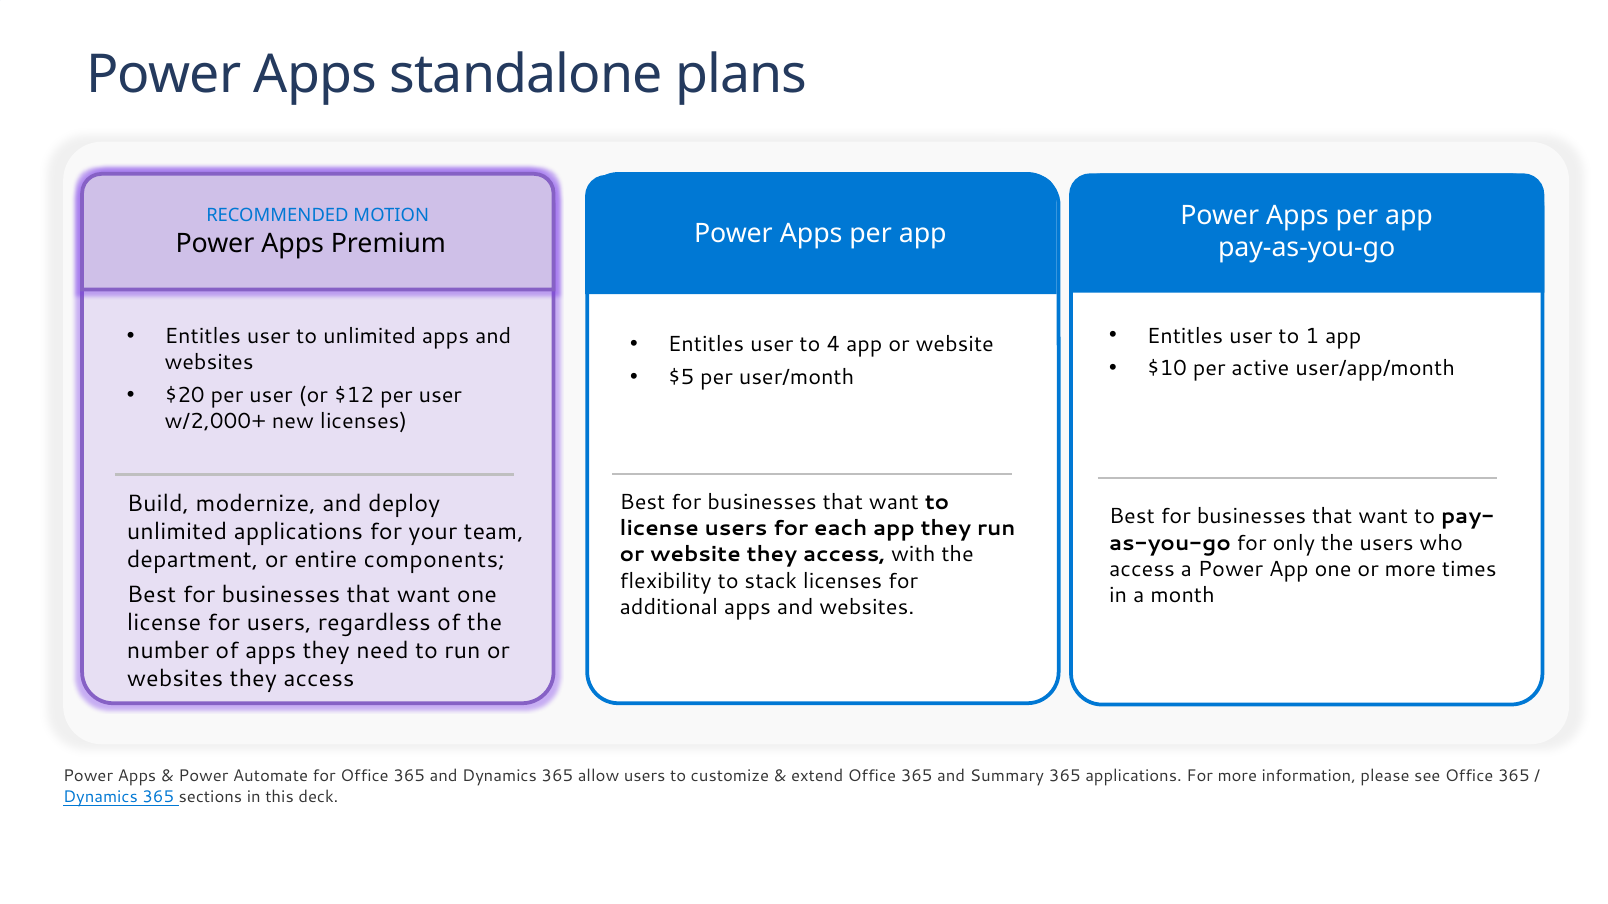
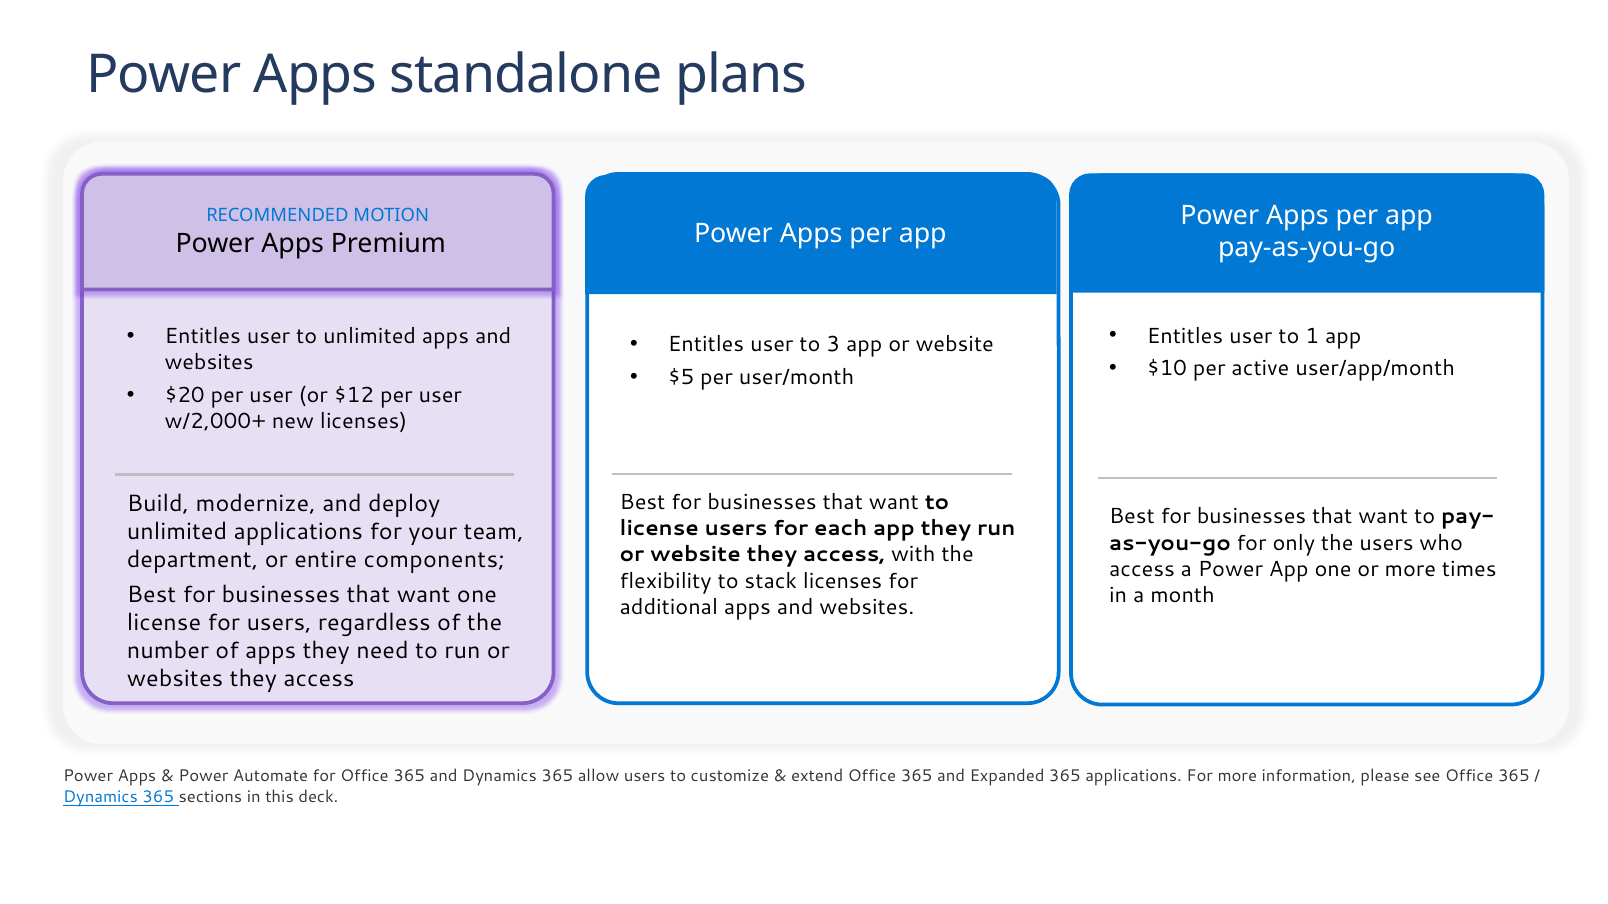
4: 4 -> 3 (833, 344)
Summary: Summary -> Expanded (1007, 777)
